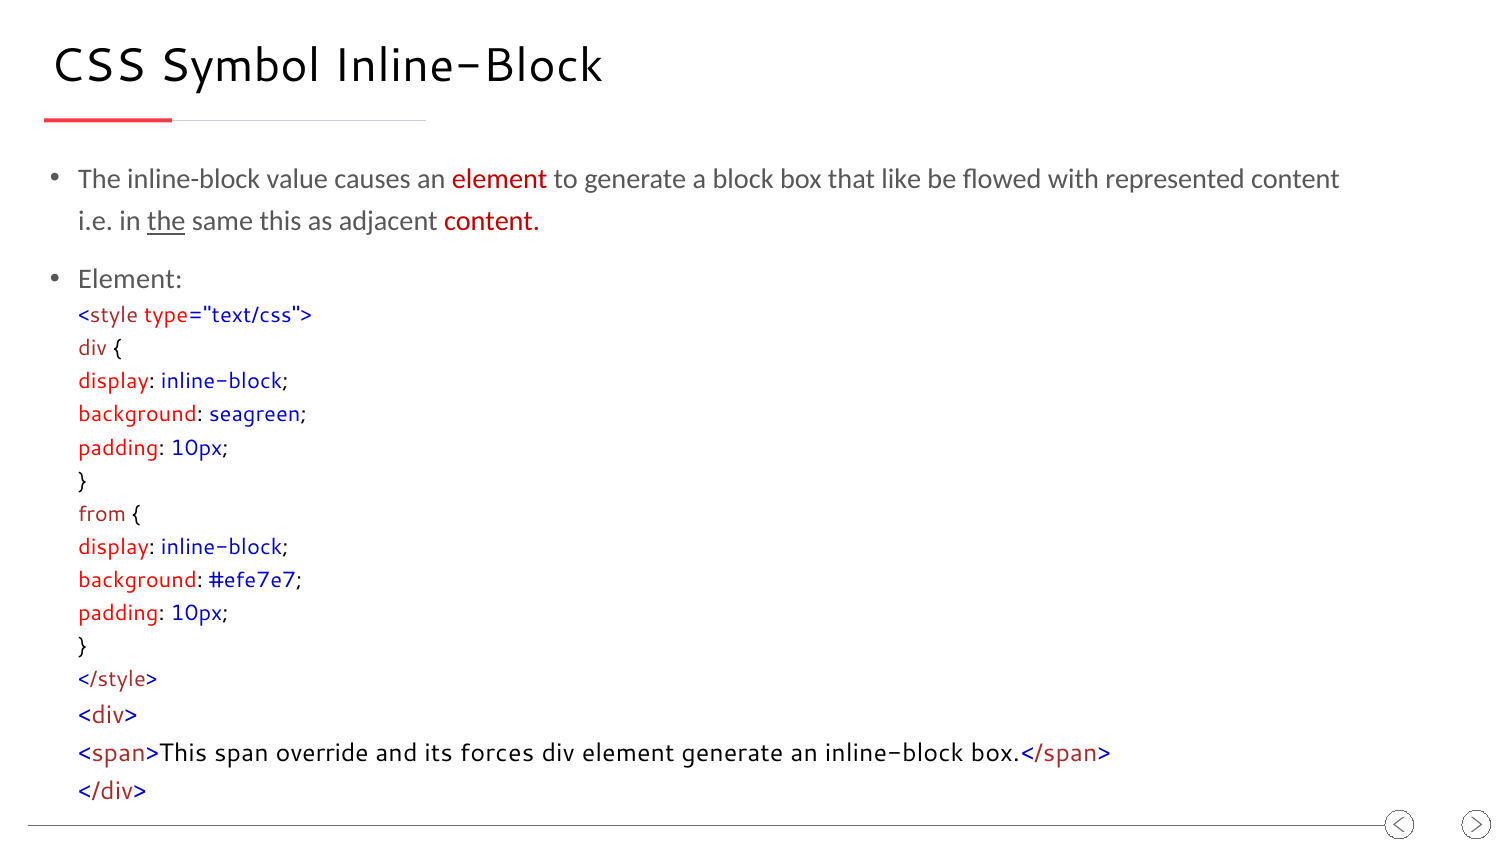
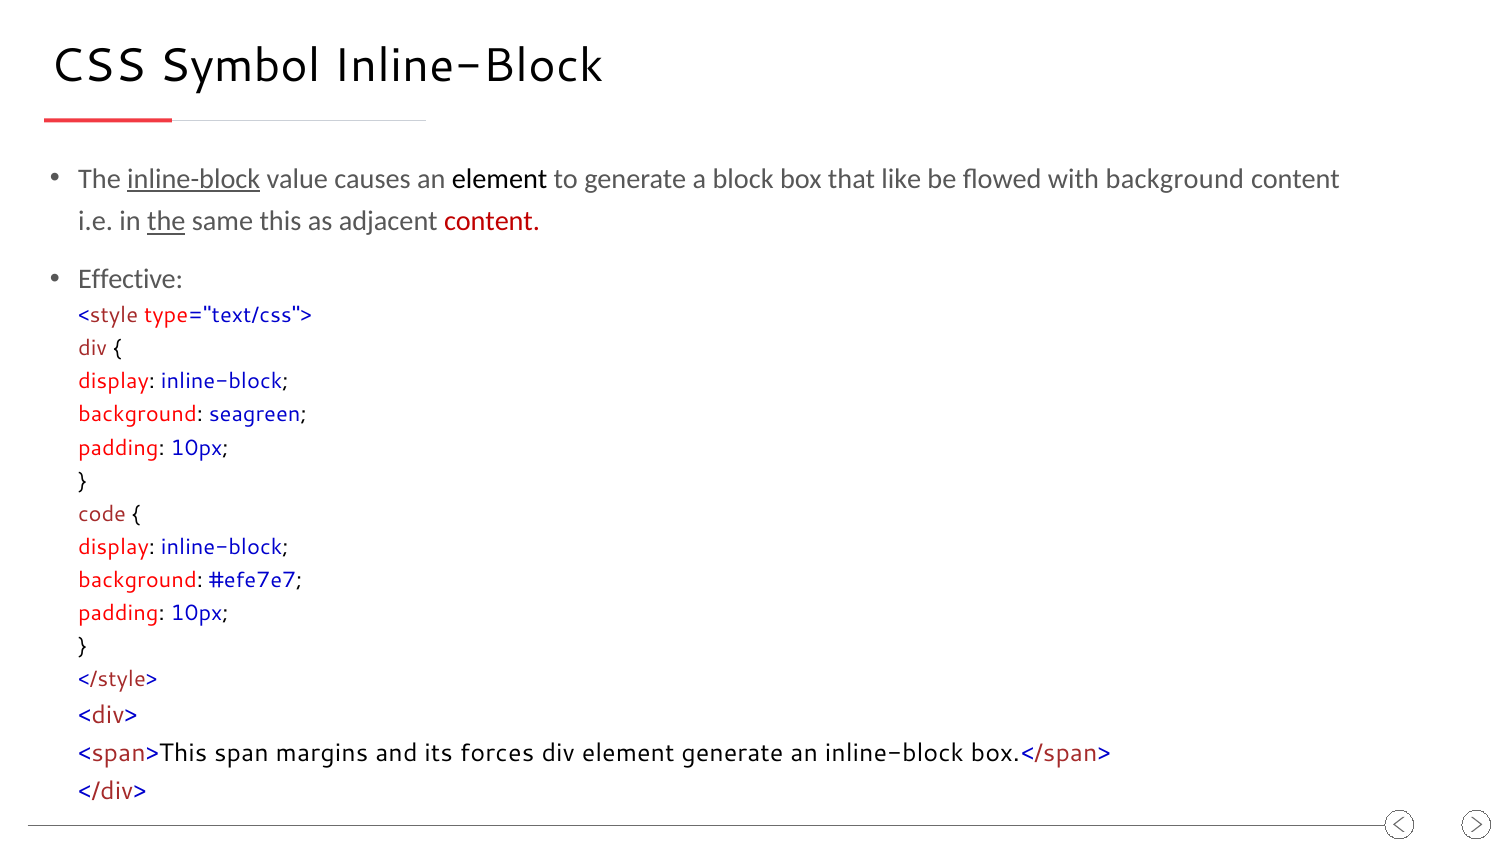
inline-block underline: none -> present (194, 179)
element colour: red -> black (500, 179)
with represented: represented -> background (1175, 179)
Element: Element -> Effective (131, 279)
from: from -> code (102, 514)
override: override -> margins (322, 753)
